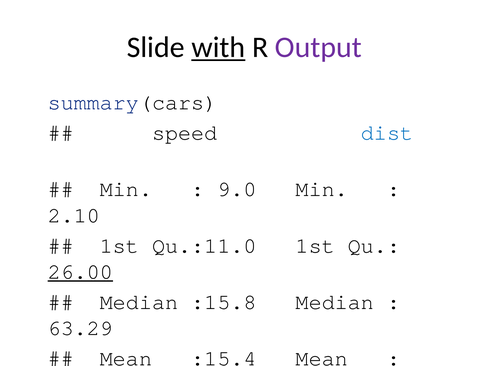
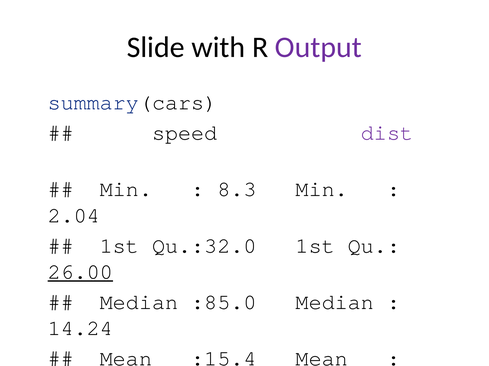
with underline: present -> none (218, 47)
dist colour: blue -> purple (387, 133)
9.0: 9.0 -> 8.3 (237, 190)
2.10: 2.10 -> 2.04 (74, 216)
Qu.:11.0: Qu.:11.0 -> Qu.:32.0 (204, 246)
:15.8: :15.8 -> :85.0 (224, 303)
63.29: 63.29 -> 14.24 (80, 329)
